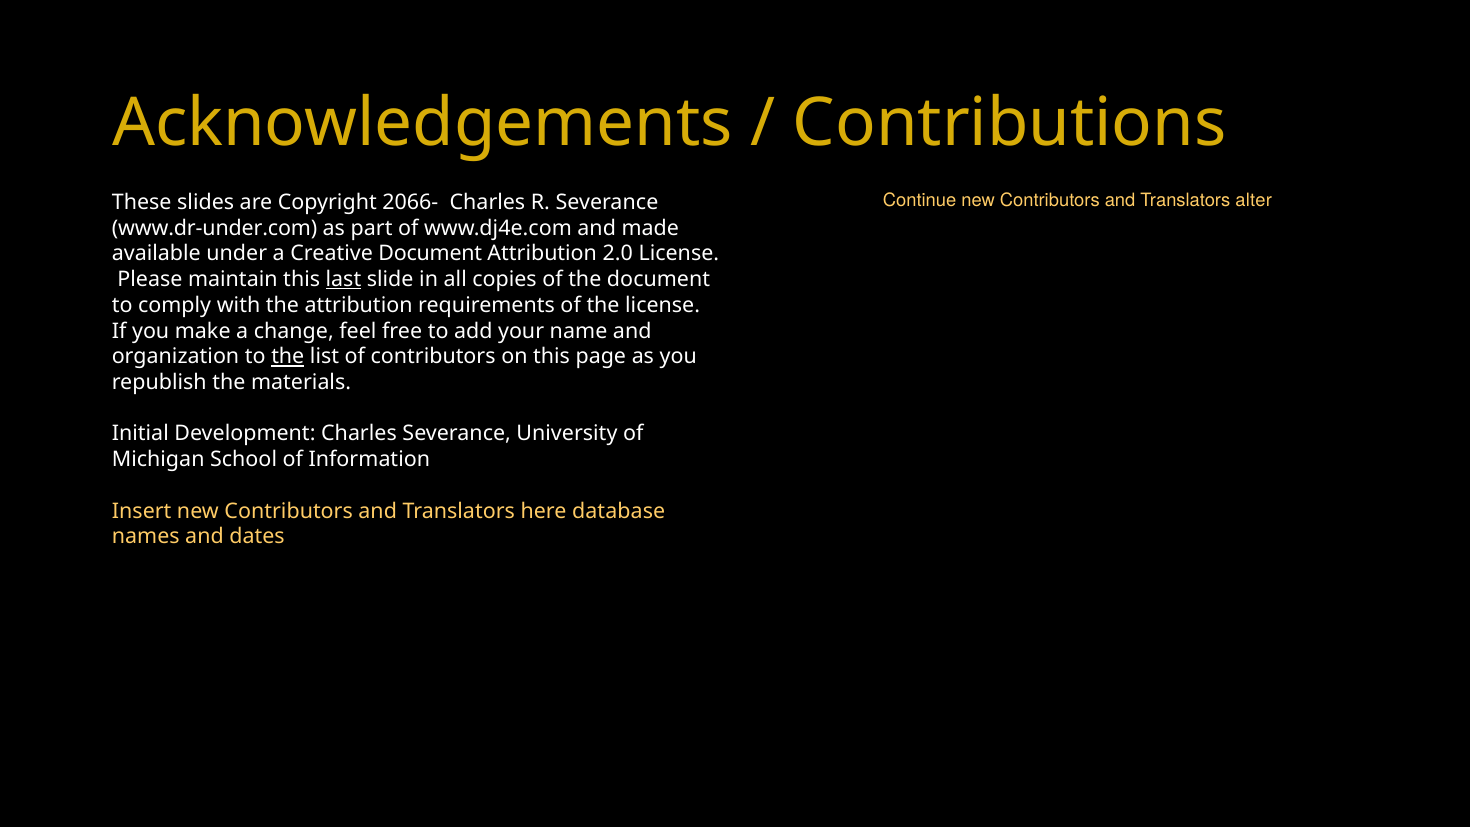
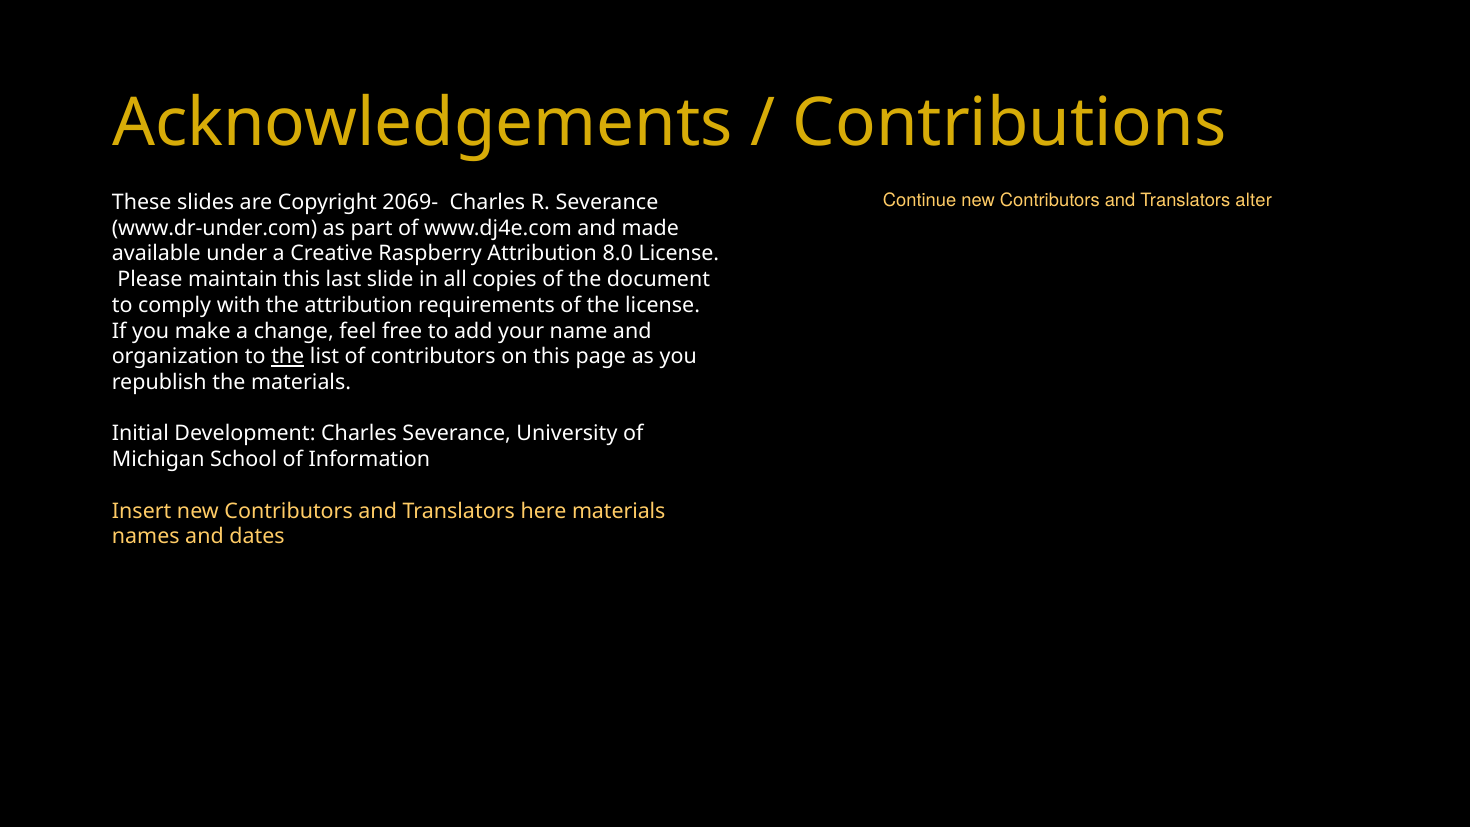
2066-: 2066- -> 2069- (410, 202)
Creative Document: Document -> Raspberry (430, 254)
2.0: 2.0 -> 8.0 (618, 254)
last underline: present -> none (343, 279)
here database: database -> materials (619, 511)
